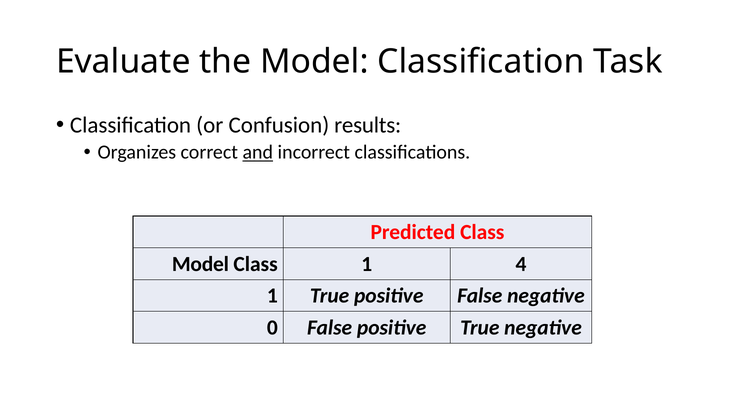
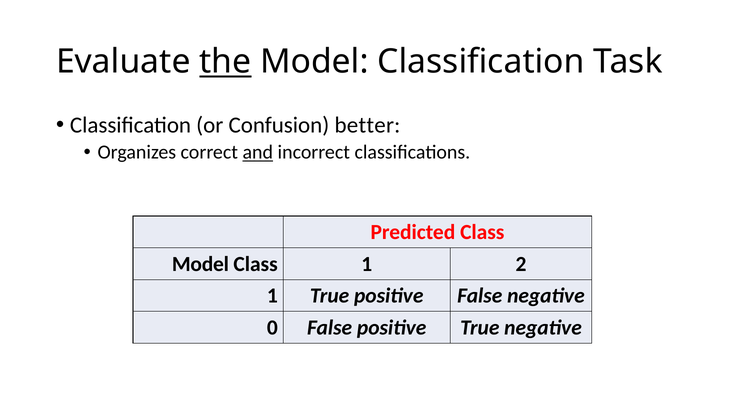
the underline: none -> present (225, 62)
results: results -> better (367, 125)
4: 4 -> 2 (521, 264)
